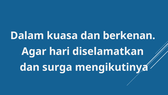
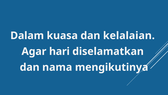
berkenan: berkenan -> kelalaian (129, 35)
surga: surga -> nama (57, 67)
